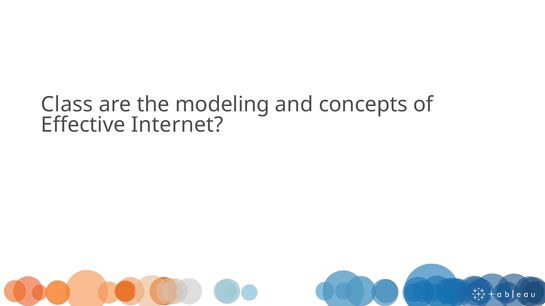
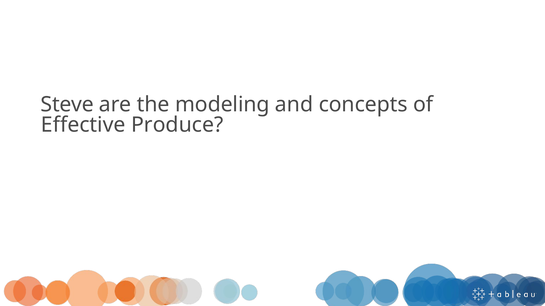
Class: Class -> Steve (67, 105)
Internet: Internet -> Produce (177, 125)
